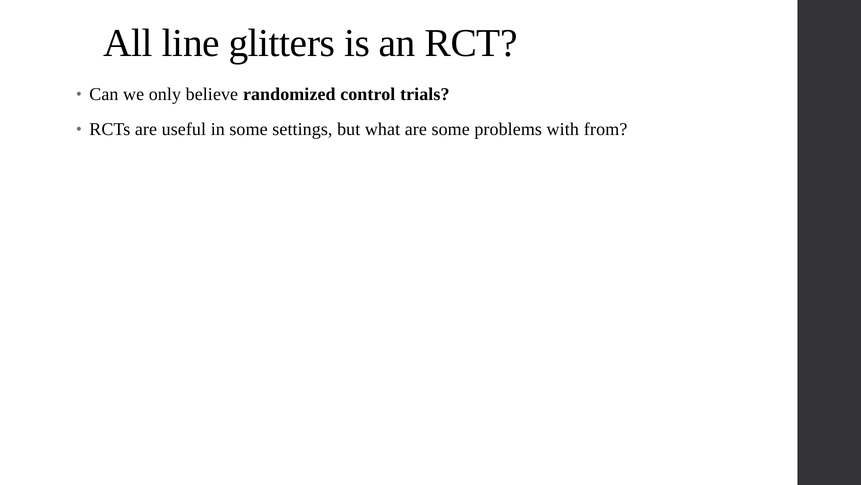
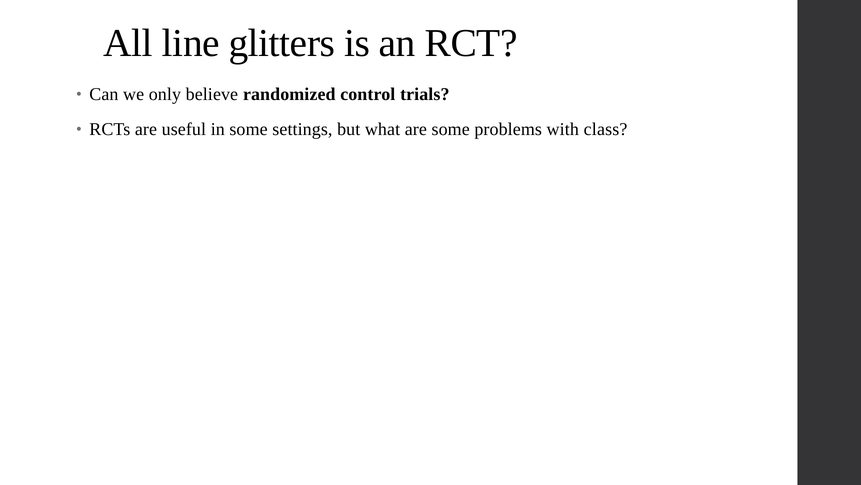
from: from -> class (606, 129)
